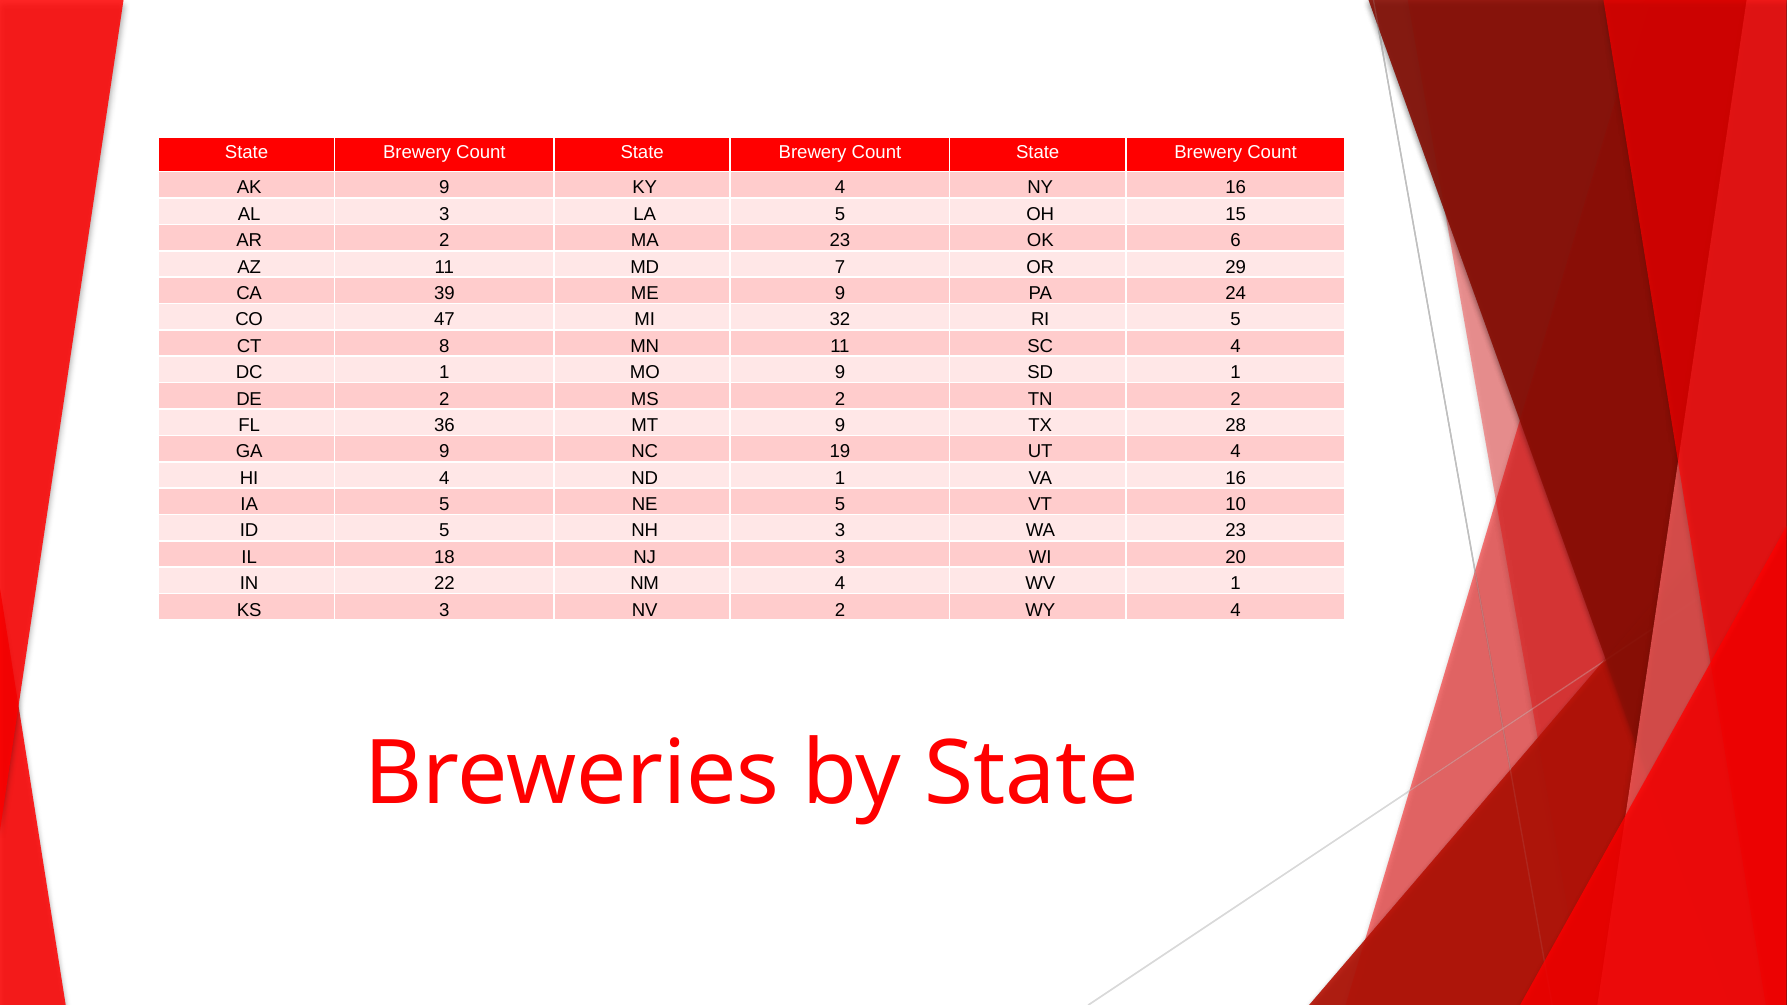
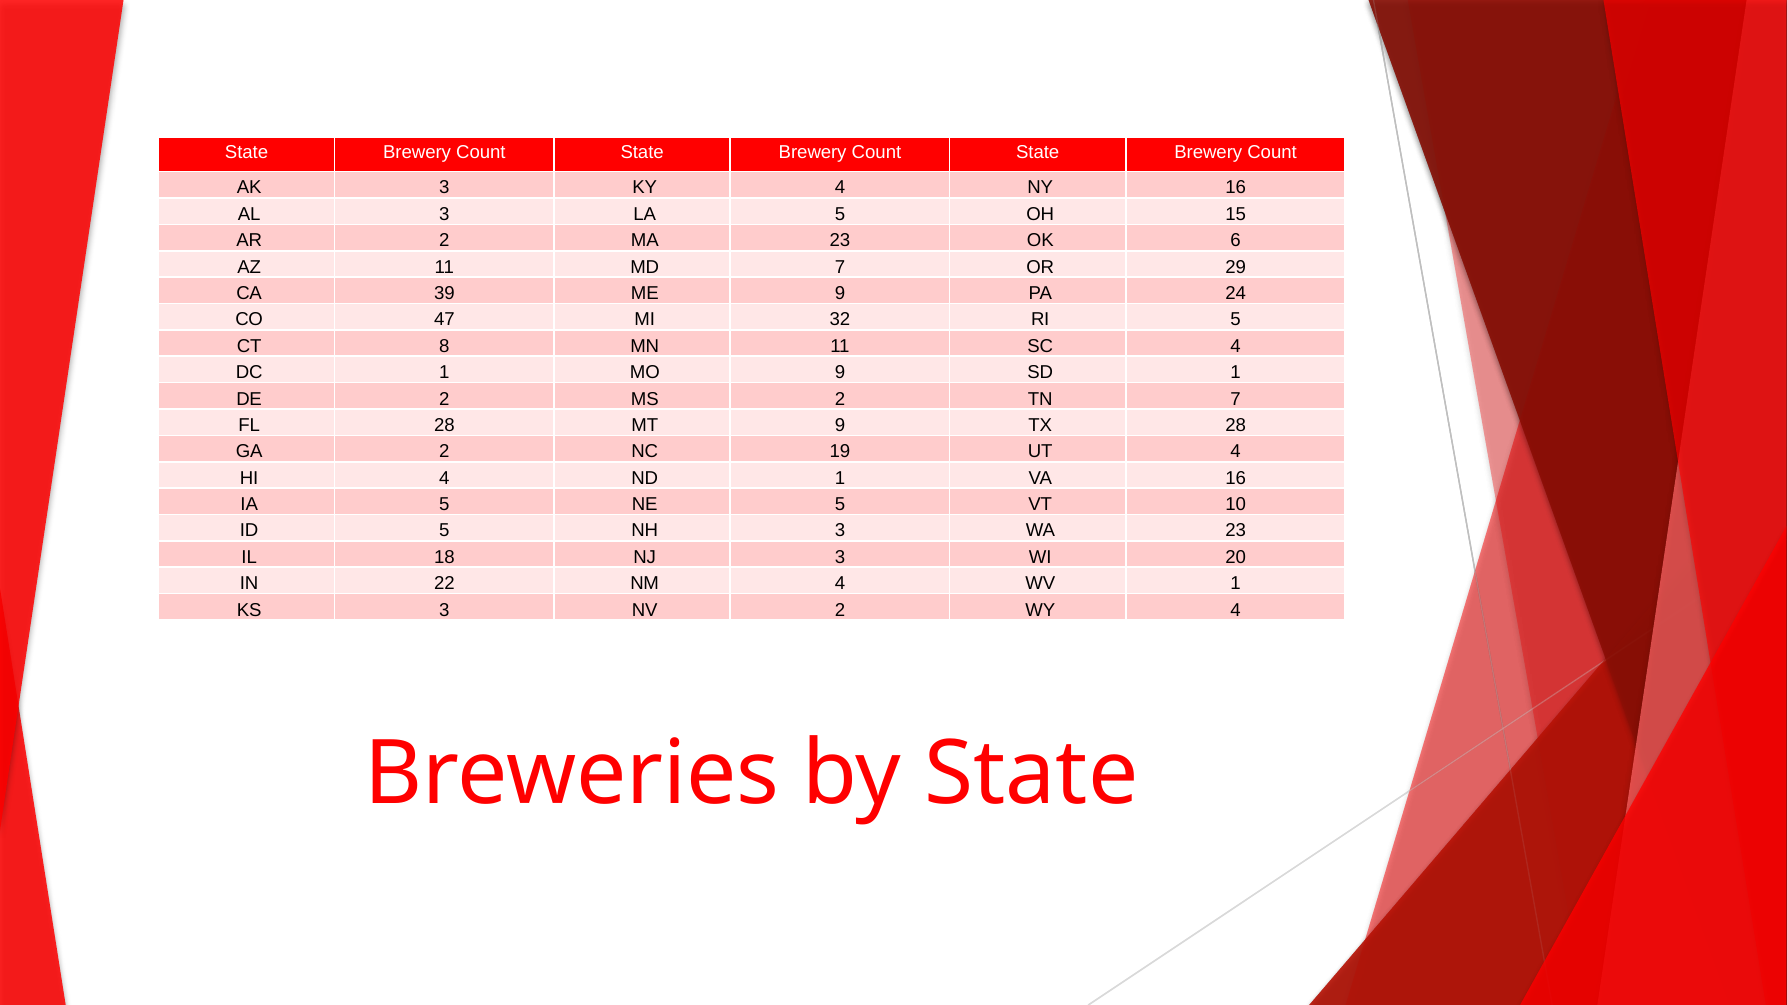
AK 9: 9 -> 3 (444, 188)
TN 2: 2 -> 7 (1236, 399)
FL 36: 36 -> 28 (444, 425)
GA 9: 9 -> 2 (444, 452)
